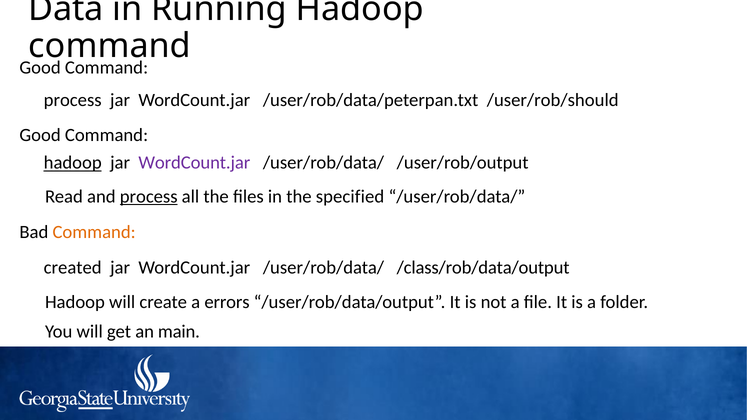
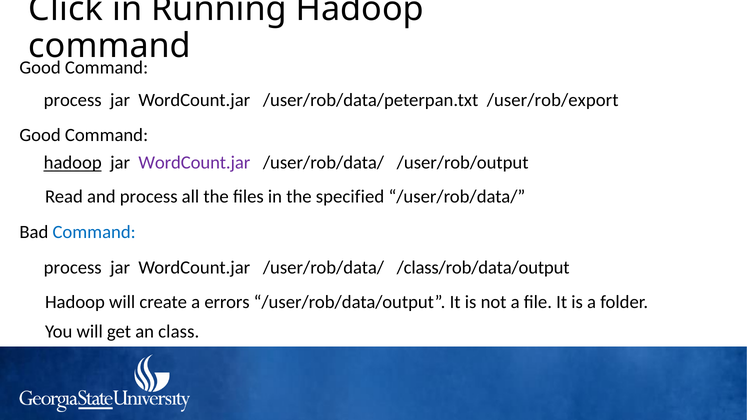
Data: Data -> Click (66, 9)
/user/rob/should: /user/rob/should -> /user/rob/export (553, 100)
process underline: present -> none (149, 197)
Command colour: orange -> blue (94, 232)
created: created -> process (73, 268)
main: main -> class (179, 332)
